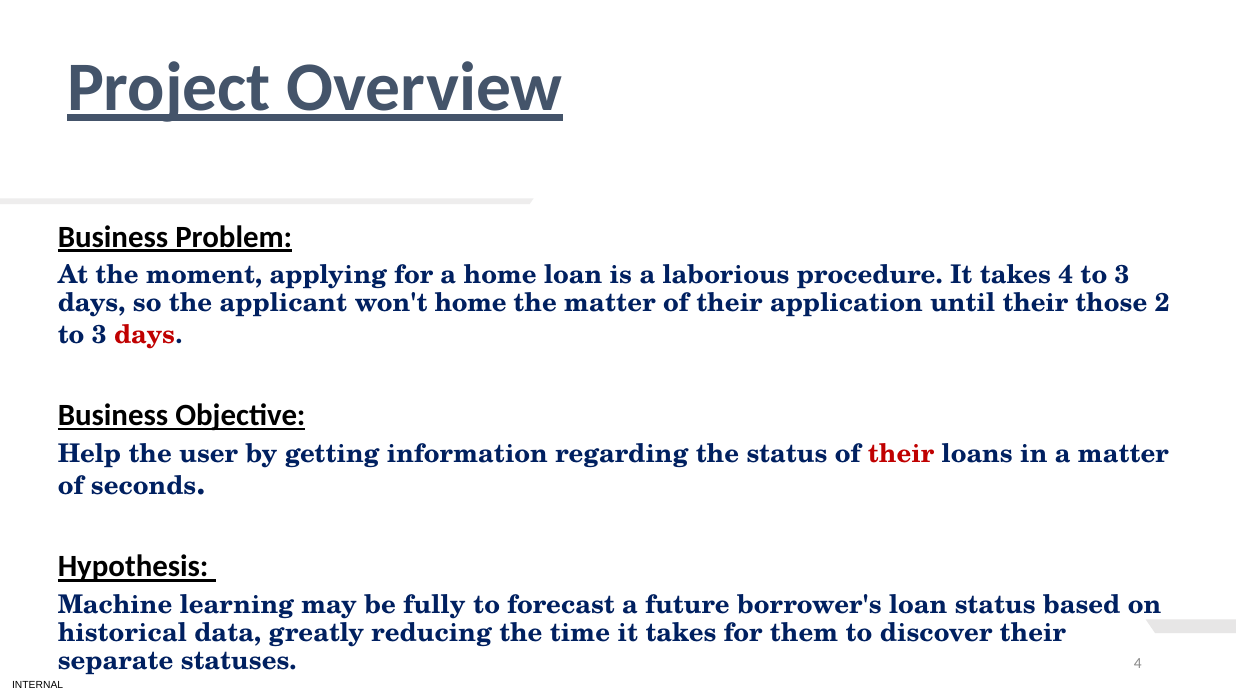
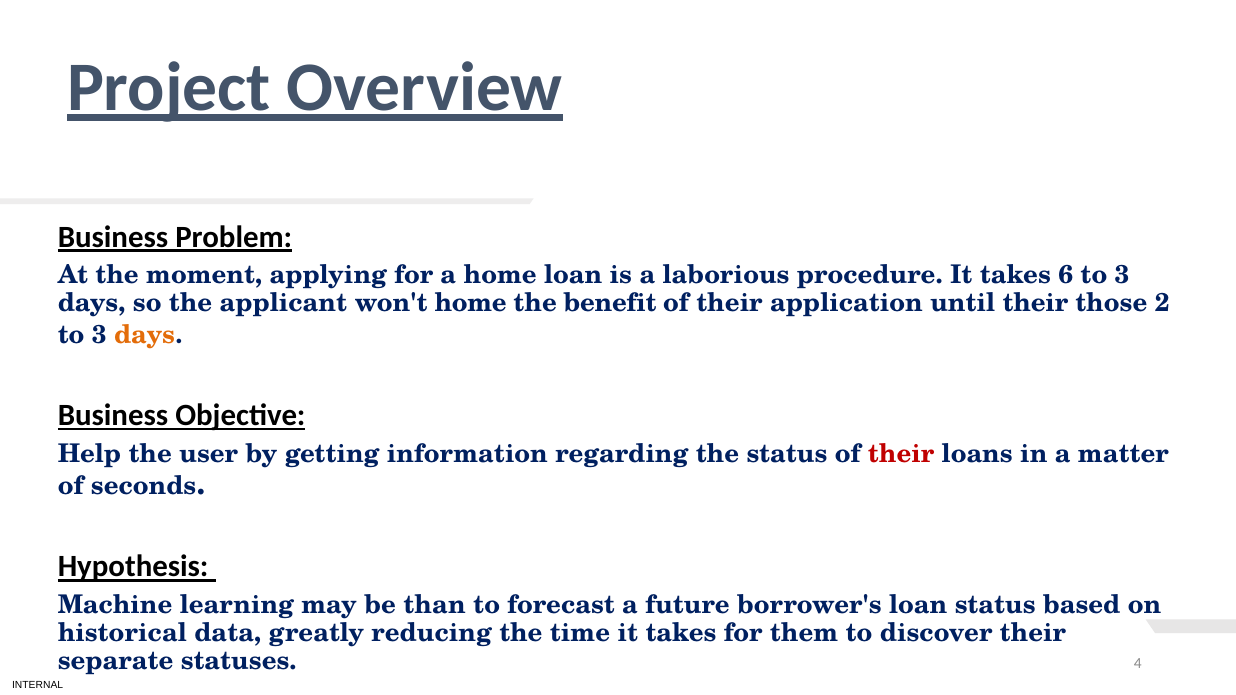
takes 4: 4 -> 6 (1066, 275)
the matter: matter -> benefit (610, 303)
days colour: red -> orange (145, 335)
fully: fully -> than (434, 605)
